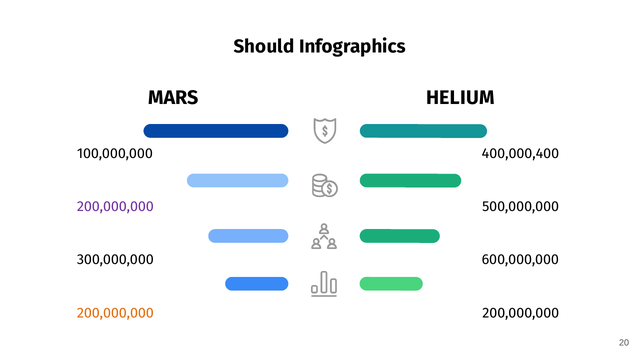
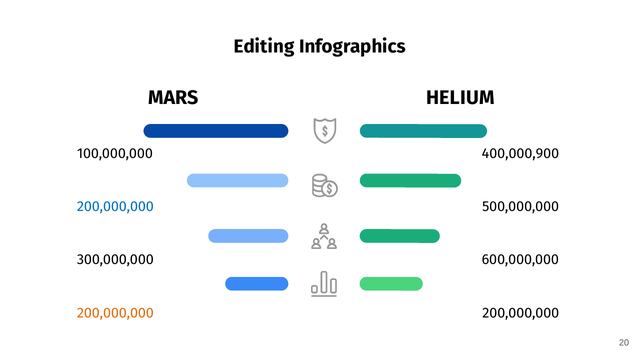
Should: Should -> Editing (264, 46)
400,000,400: 400,000,400 -> 400,000,900 (520, 154)
200,000,000 colour: purple -> blue (115, 207)
